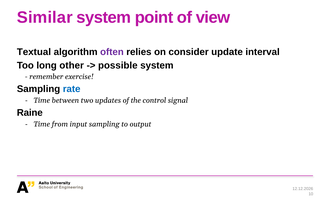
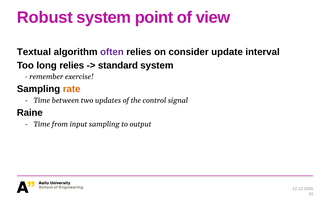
Similar: Similar -> Robust (45, 18)
long other: other -> relies (72, 65)
possible: possible -> standard (118, 65)
rate colour: blue -> orange (72, 89)
